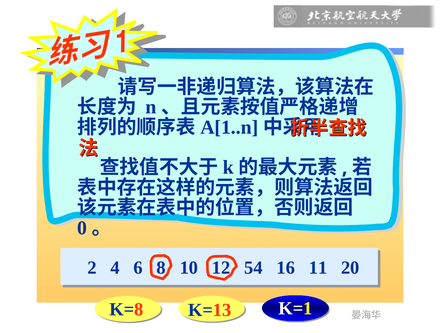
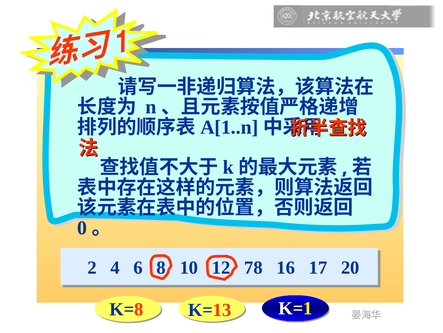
54: 54 -> 78 (253, 267)
11: 11 -> 17 (318, 267)
